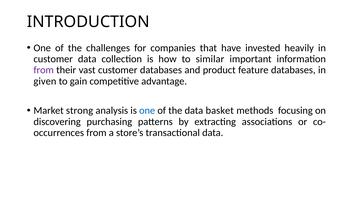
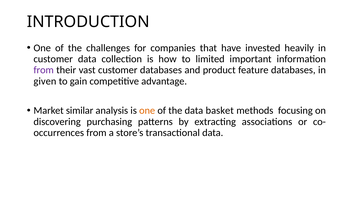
similar: similar -> limited (210, 59)
strong: strong -> similar (80, 111)
one colour: blue -> orange (147, 111)
